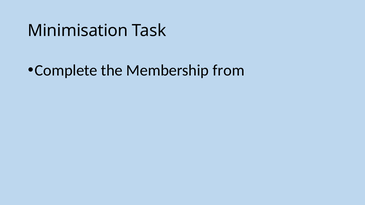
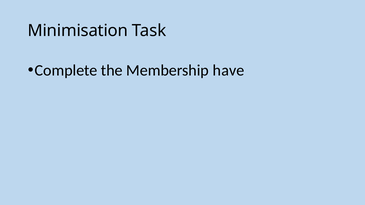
from: from -> have (229, 71)
